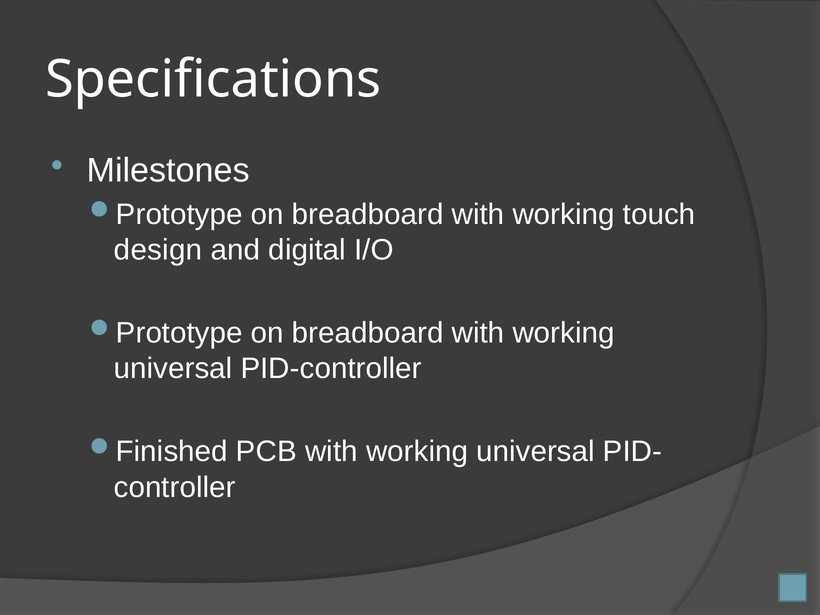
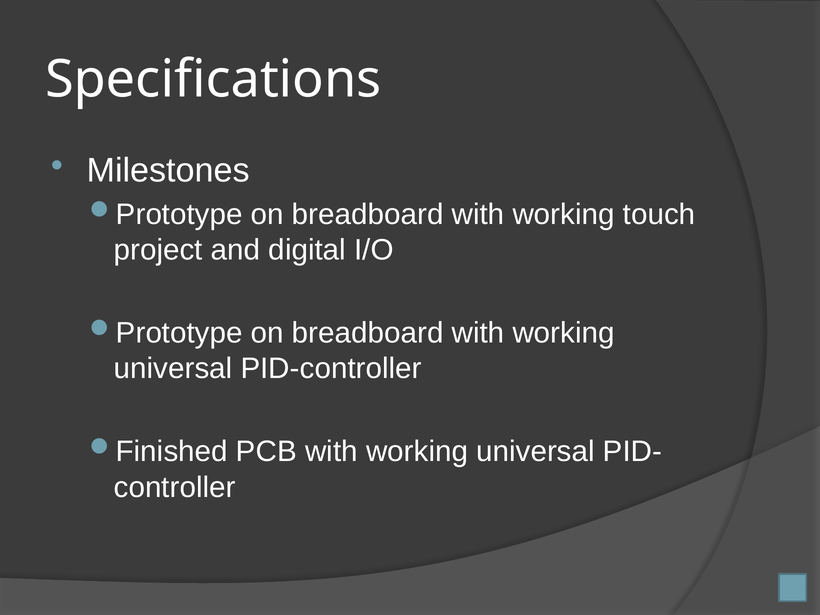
design: design -> project (158, 250)
